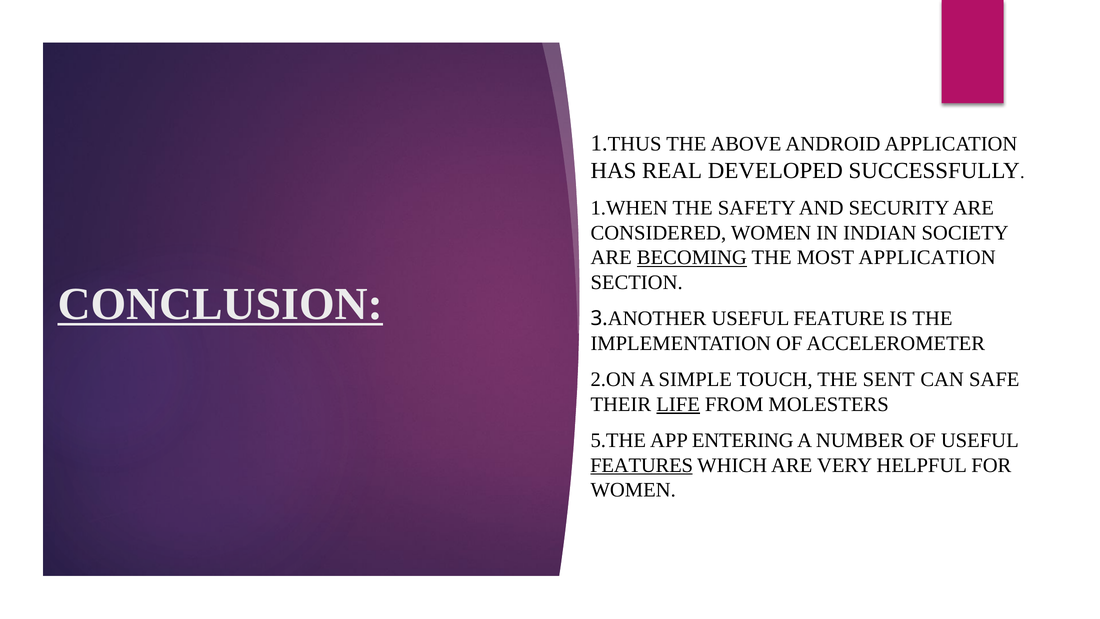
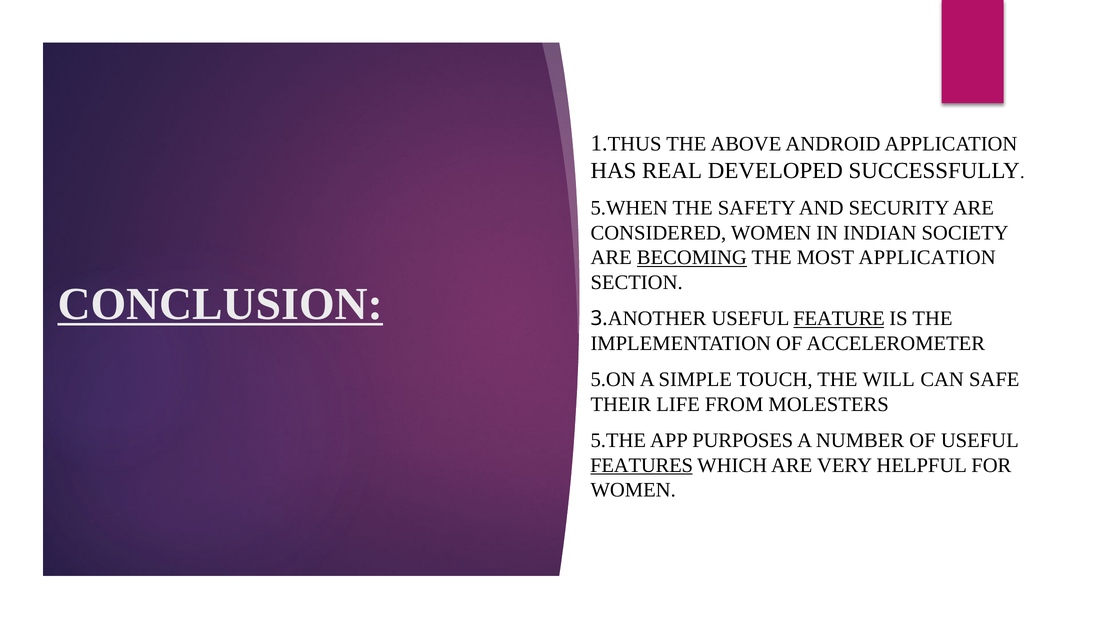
1.WHEN: 1.WHEN -> 5.WHEN (629, 208)
FEATURE underline: none -> present (839, 318)
2.ON: 2.ON -> 5.ON (613, 379)
SENT: SENT -> WILL (889, 379)
LIFE underline: present -> none (678, 404)
ENTERING: ENTERING -> PURPOSES (743, 440)
